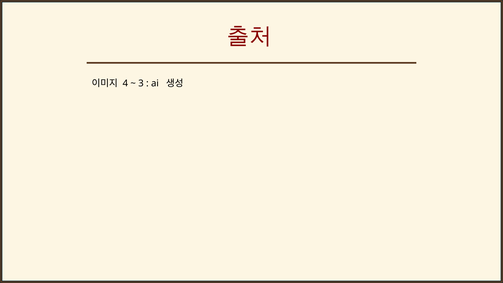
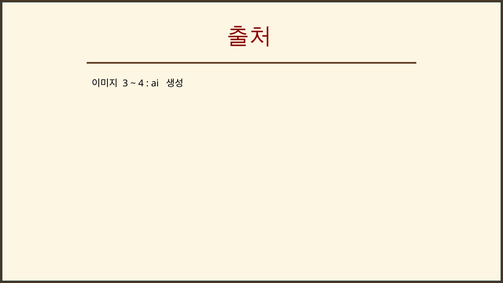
4: 4 -> 3 (125, 83)
3: 3 -> 4 (141, 83)
